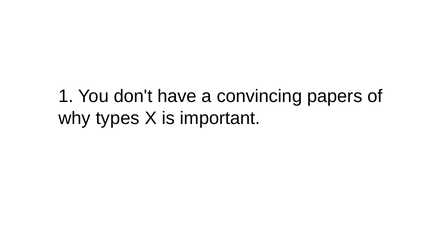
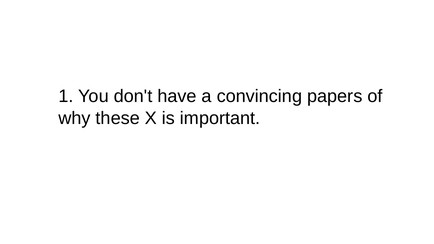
types: types -> these (118, 118)
